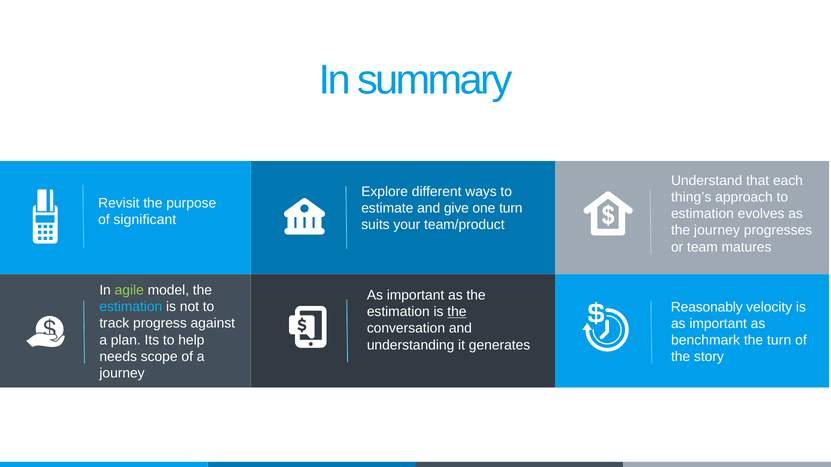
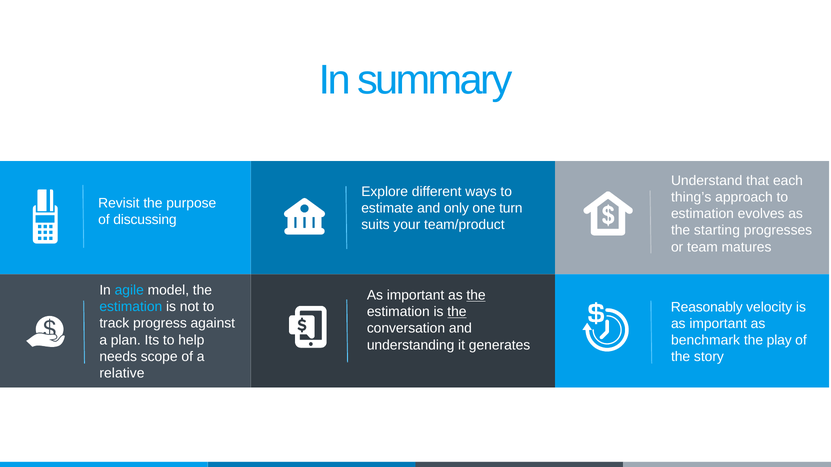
give: give -> only (456, 208)
significant: significant -> discussing (145, 220)
the journey: journey -> starting (717, 231)
agile colour: light green -> light blue (129, 290)
the underline: none -> present (476, 295)
the turn: turn -> play (779, 340)
journey: journey -> relative (122, 374)
